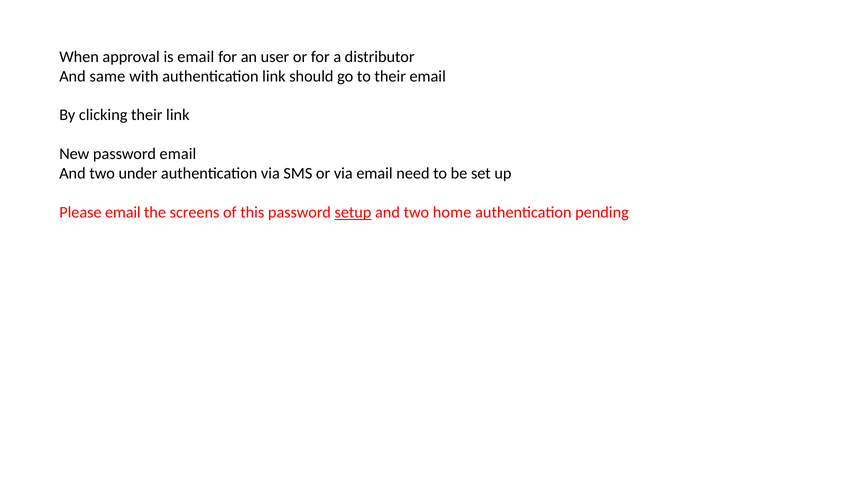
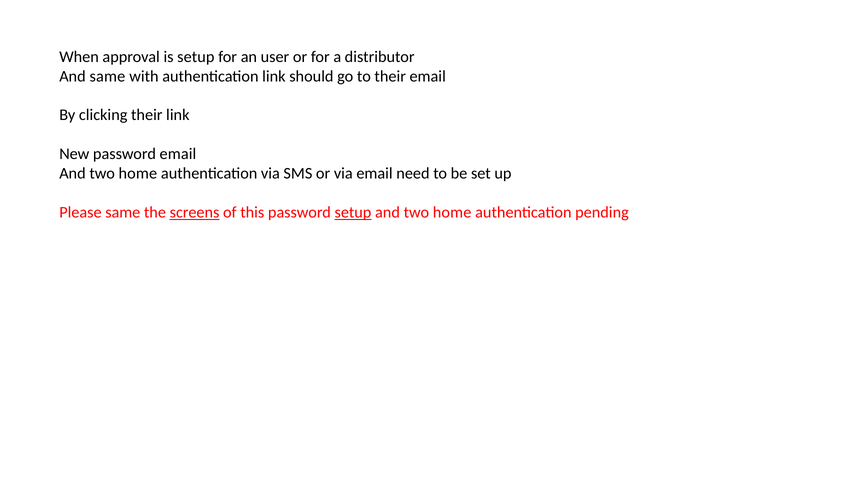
is email: email -> setup (196, 57)
under: under -> home (138, 174)
Please email: email -> same (123, 213)
screens underline: none -> present (195, 213)
